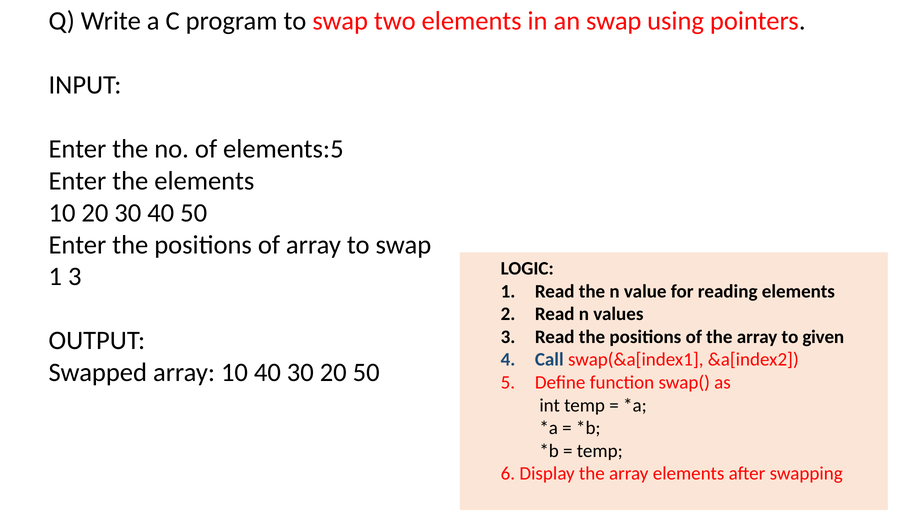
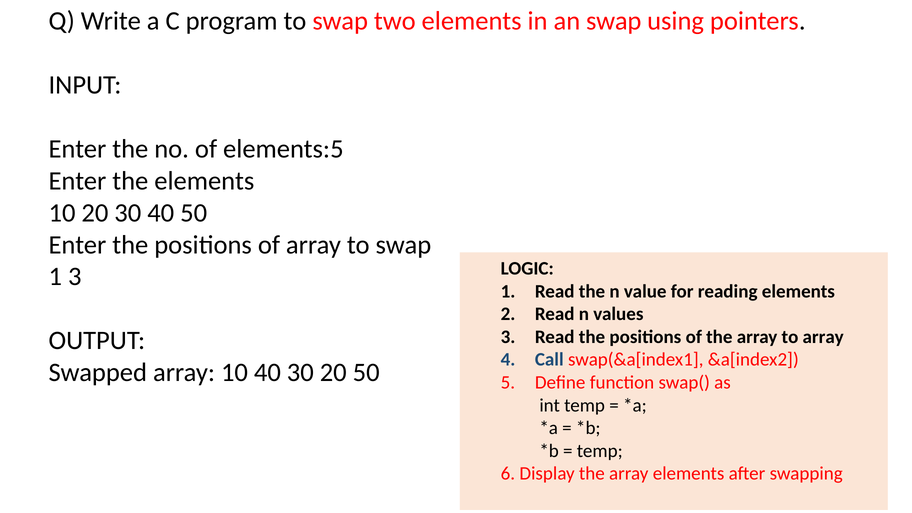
to given: given -> array (823, 337)
